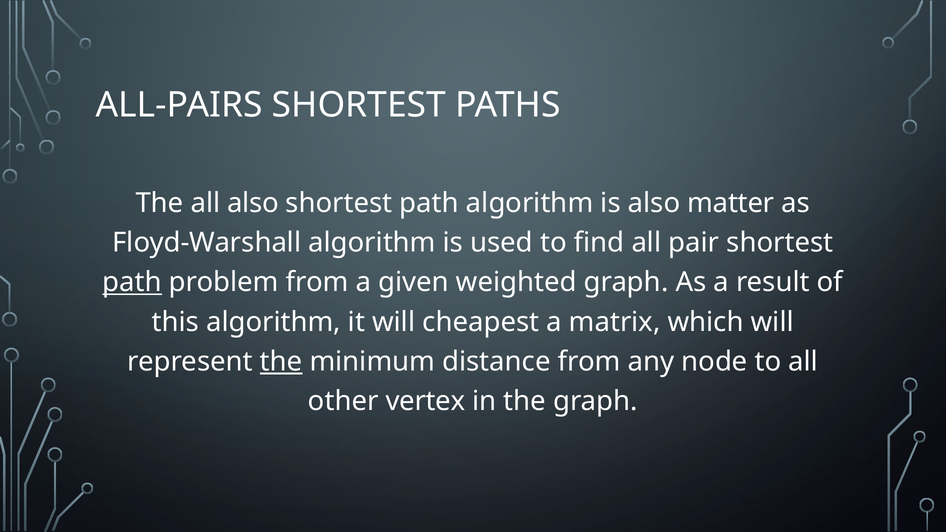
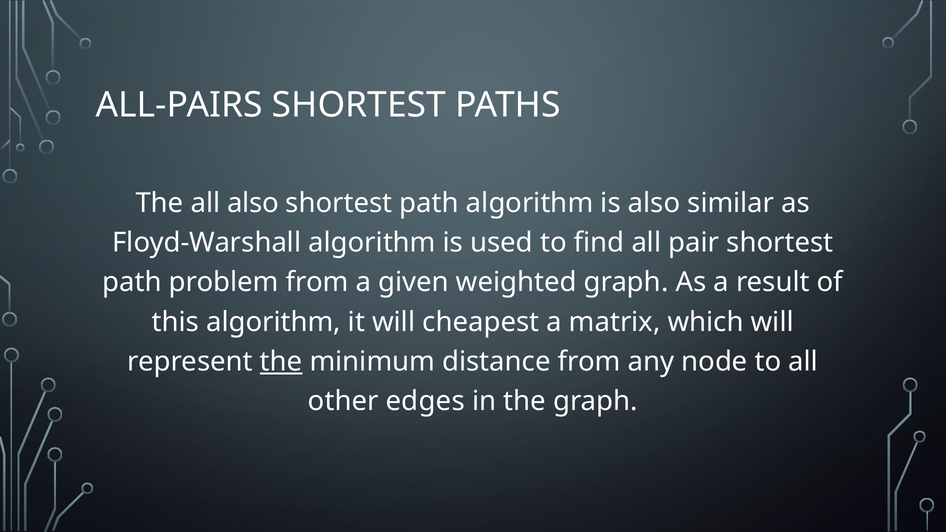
matter: matter -> similar (731, 203)
path underline: present -> none (132, 282)
vertex: vertex -> edges (425, 401)
